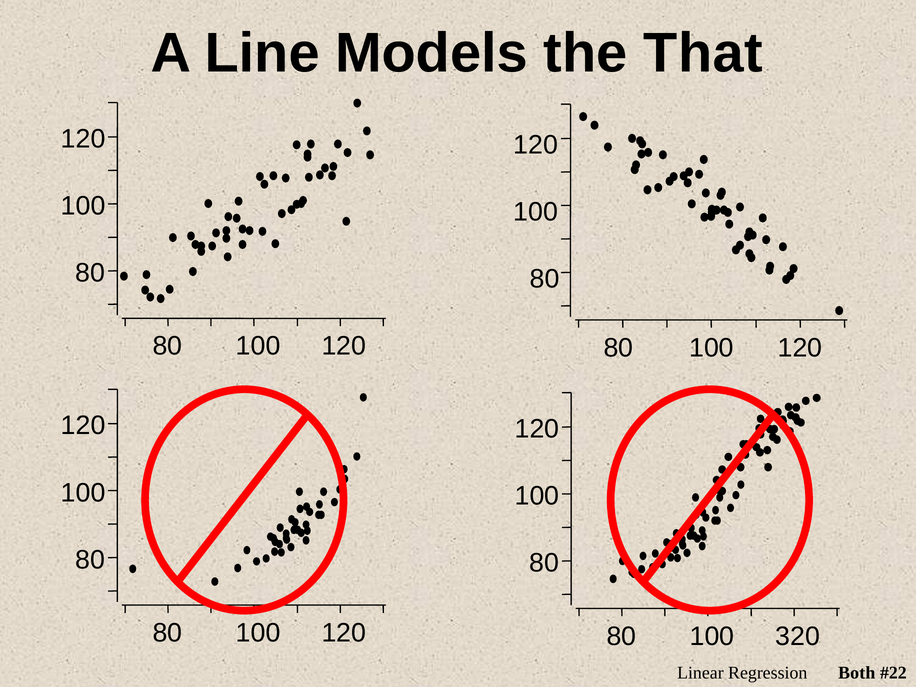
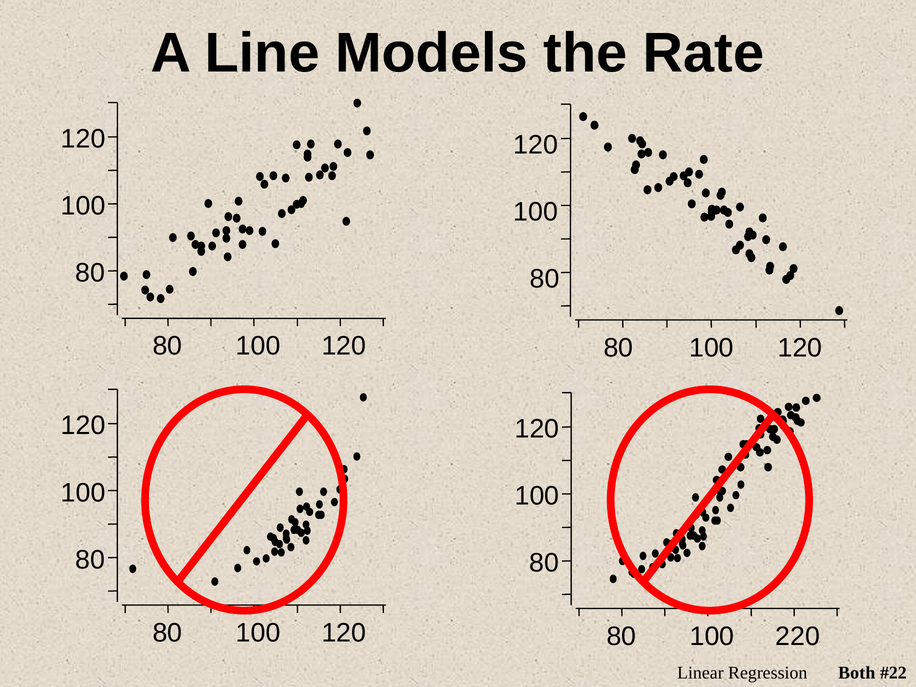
That: That -> Rate (704, 54)
320: 320 -> 220 (798, 636)
